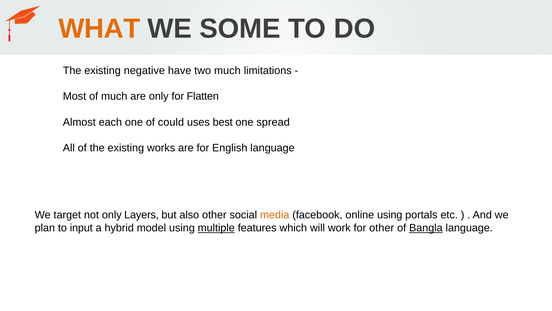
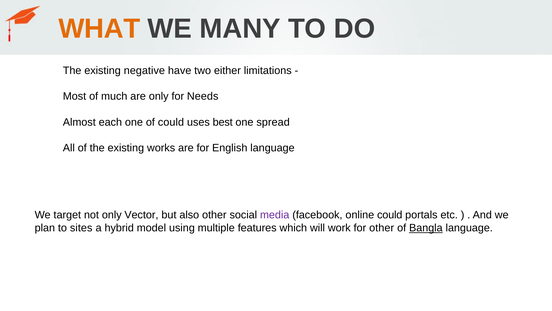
SOME: SOME -> MANY (240, 29)
two much: much -> either (227, 70)
Flatten: Flatten -> Needs (203, 96)
Layers: Layers -> Vector (141, 215)
media colour: orange -> purple (275, 215)
online using: using -> could (390, 215)
input: input -> sites (81, 228)
multiple underline: present -> none (216, 228)
